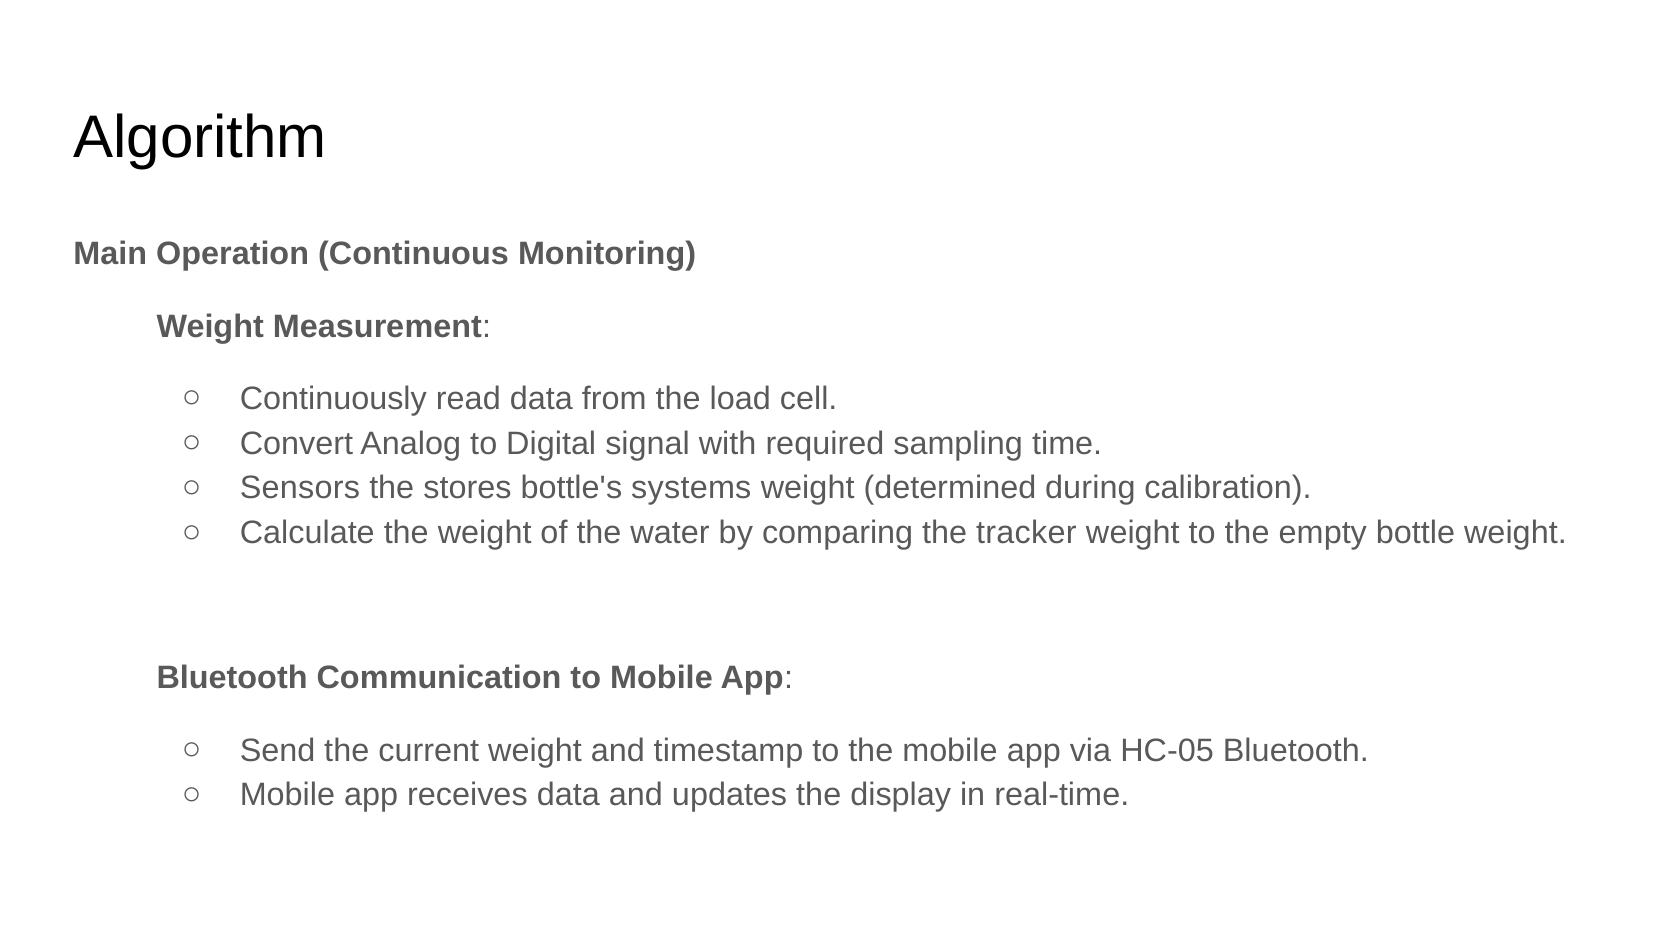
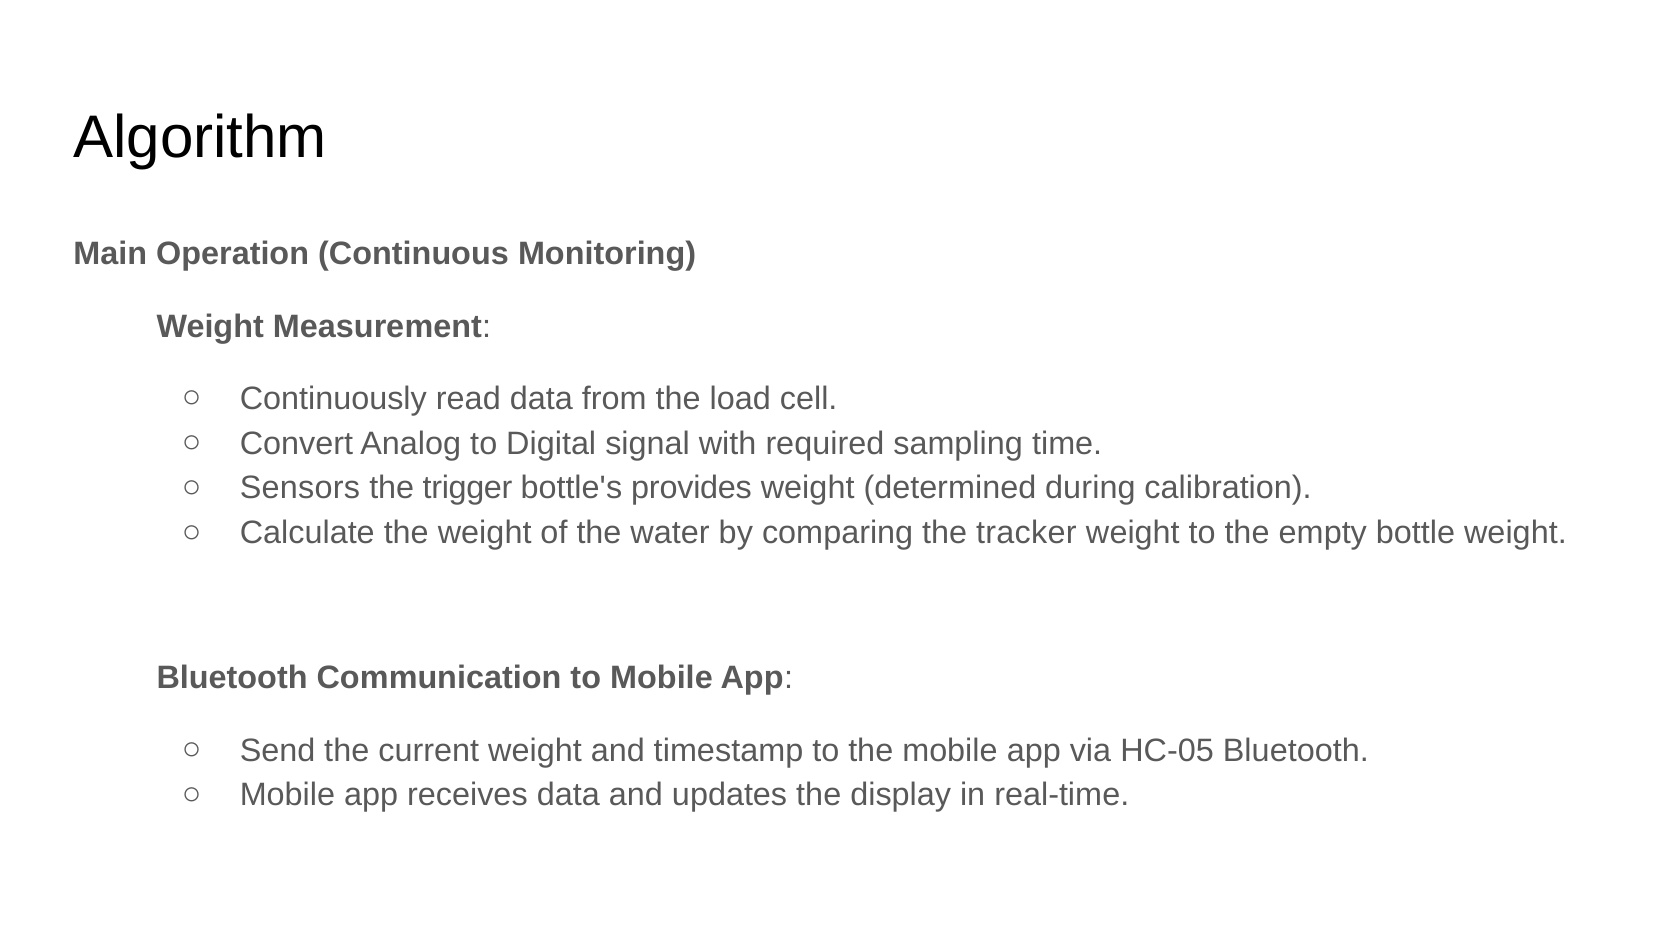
stores: stores -> trigger (468, 488)
systems: systems -> provides (692, 488)
